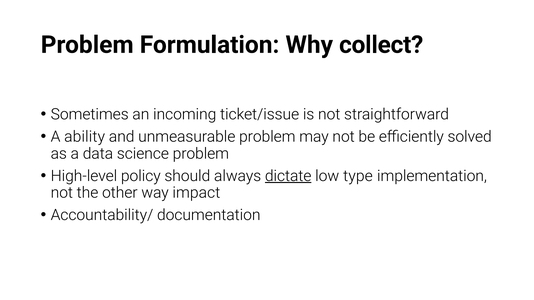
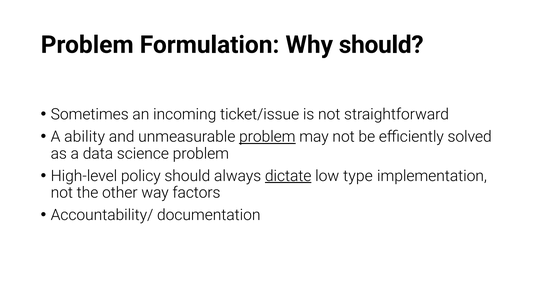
Why collect: collect -> should (381, 45)
problem underline: none -> present (267, 137)
impact: impact -> factors (196, 193)
